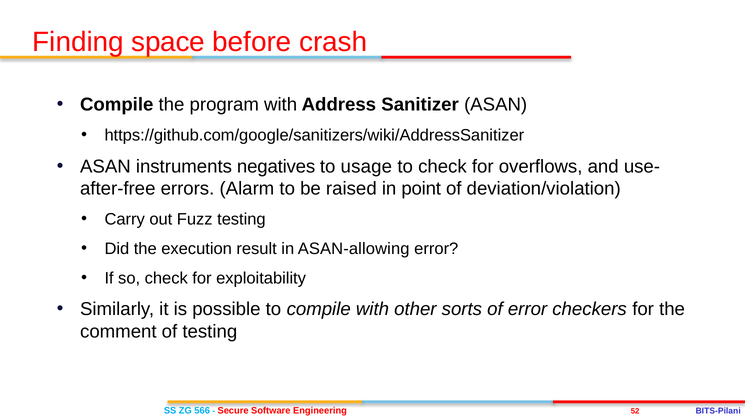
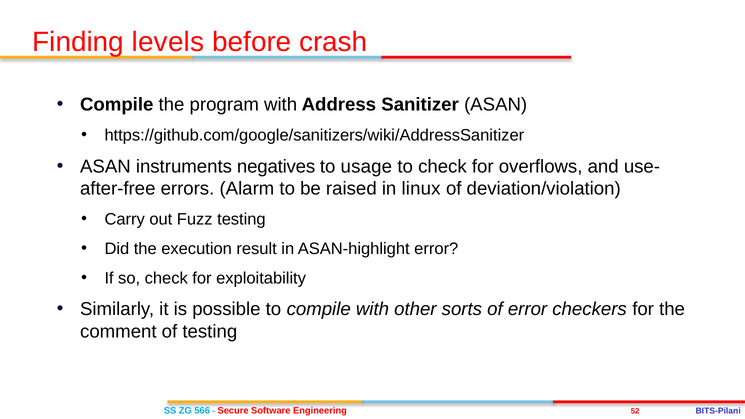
space: space -> levels (168, 42)
point: point -> linux (421, 189)
ASAN-allowing: ASAN-allowing -> ASAN-highlight (354, 249)
